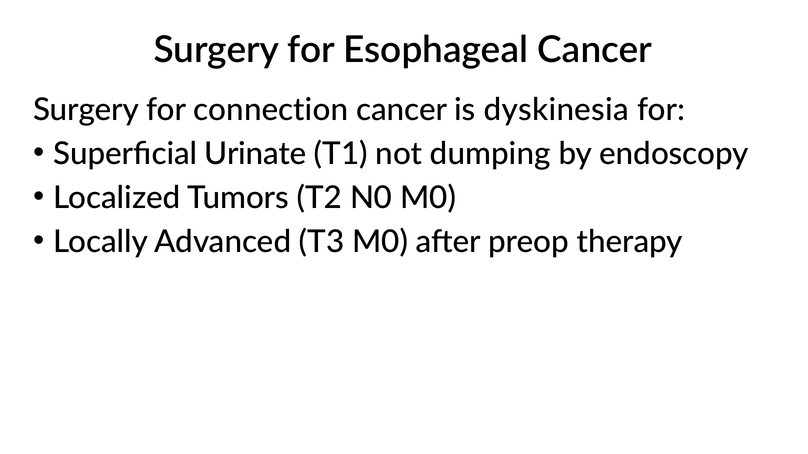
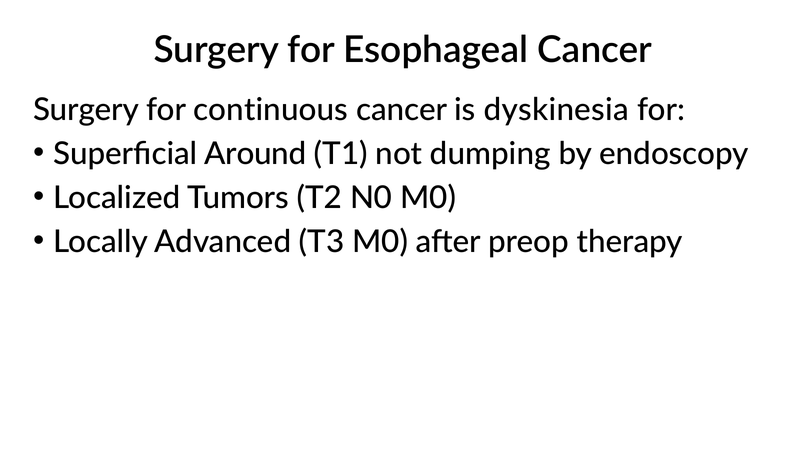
connection: connection -> continuous (271, 110)
Urinate: Urinate -> Around (255, 154)
